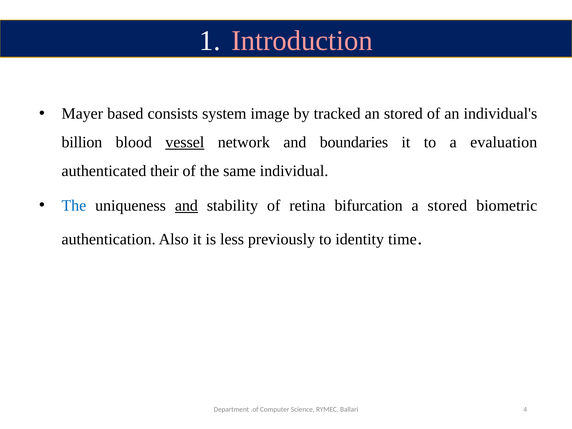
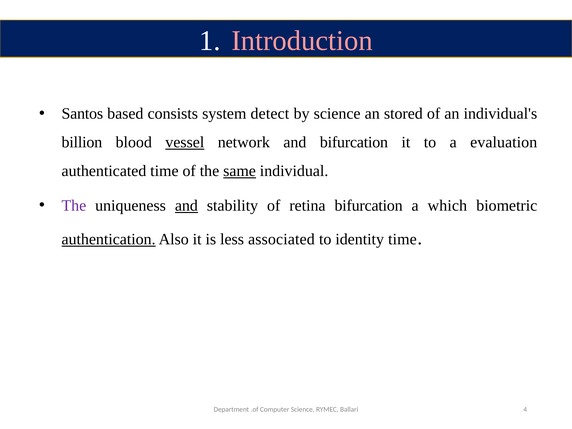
Mayer: Mayer -> Santos (82, 114)
image: image -> detect (270, 114)
by tracked: tracked -> science (337, 114)
and boundaries: boundaries -> bifurcation (354, 142)
authenticated their: their -> time (164, 171)
same underline: none -> present (240, 171)
The colour: blue -> purple (74, 206)
a stored: stored -> which (447, 206)
authentication underline: none -> present (109, 239)
previously: previously -> associated (281, 239)
